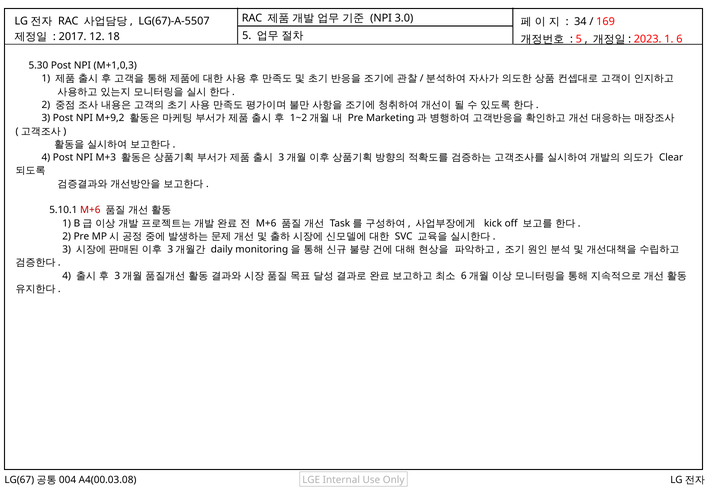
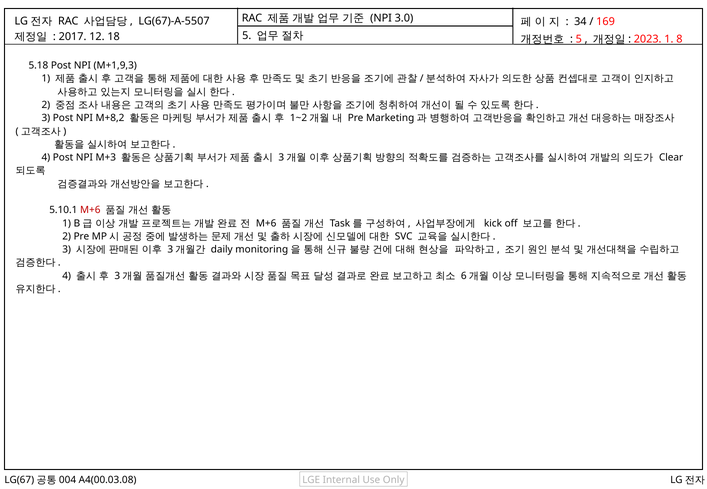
6: 6 -> 8 (679, 39)
5.30: 5.30 -> 5.18 (38, 66)
M+1,0,3: M+1,0,3 -> M+1,9,3 (115, 66)
M+9,2: M+9,2 -> M+8,2 (110, 118)
